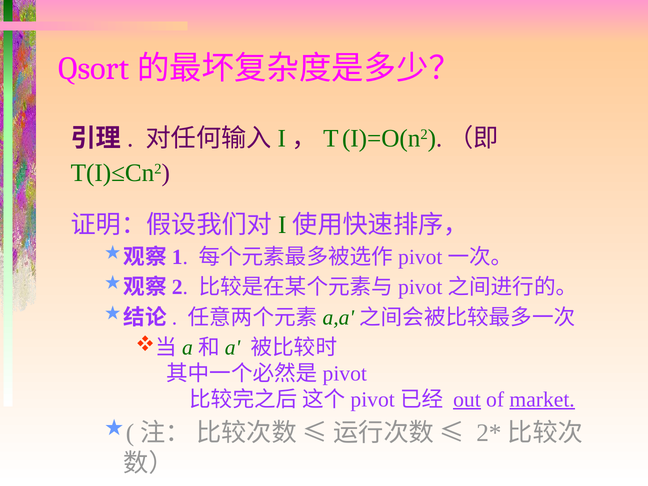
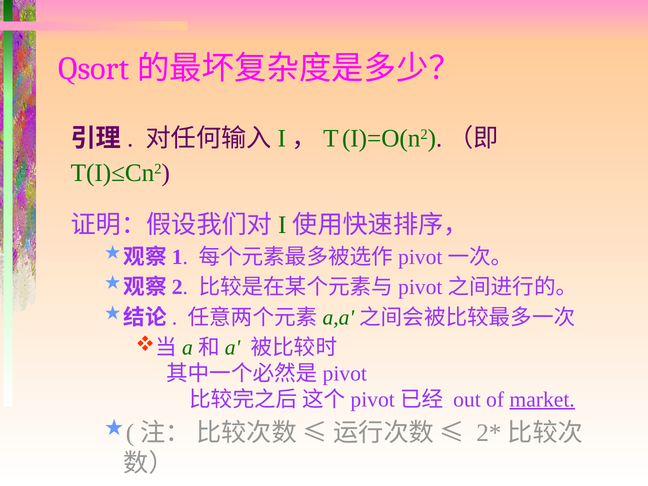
out underline: present -> none (467, 400)
